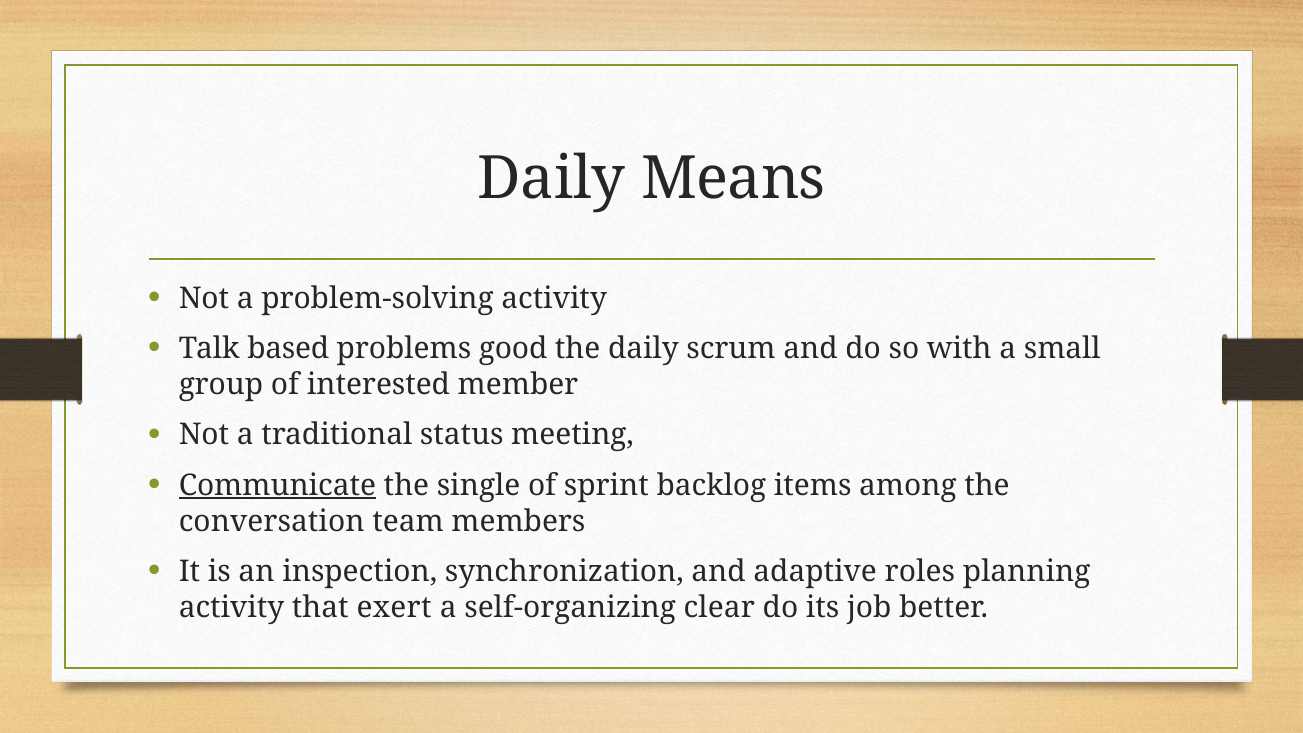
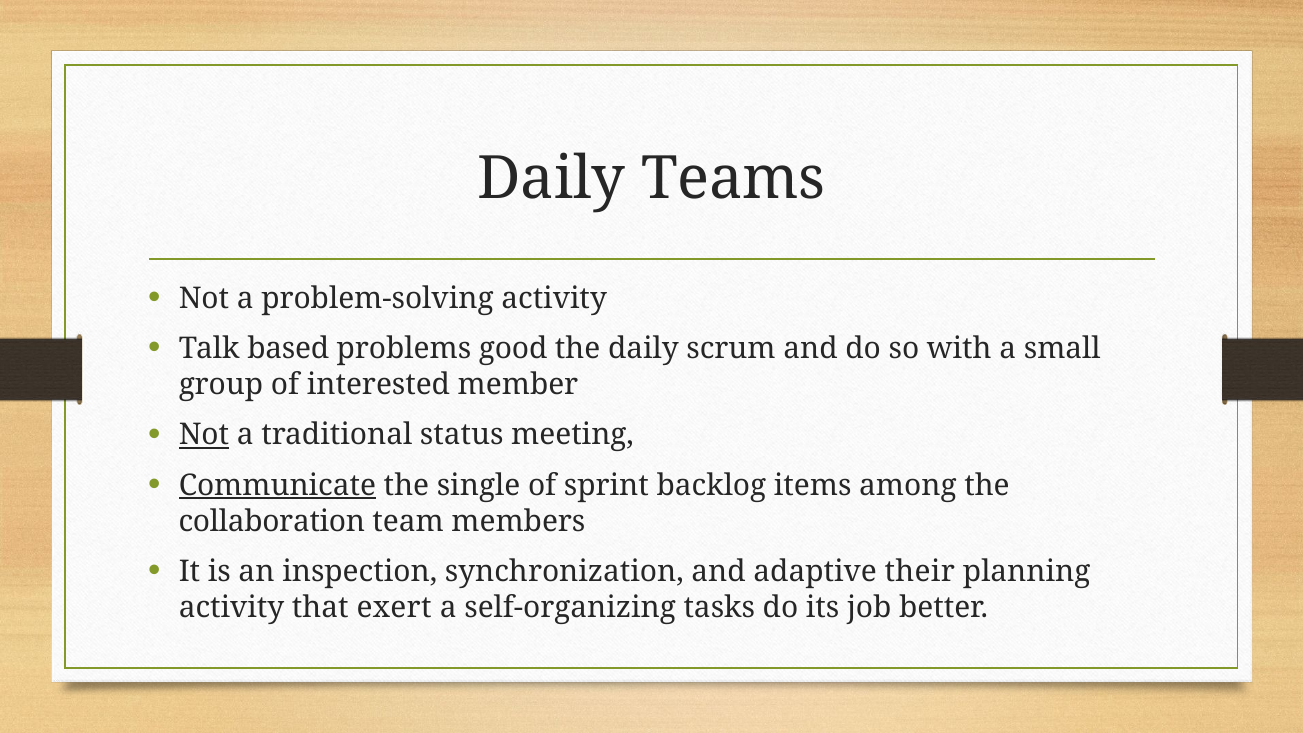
Means: Means -> Teams (733, 179)
Not underline: none -> present (204, 435)
conversation: conversation -> collaboration (272, 521)
roles: roles -> their (920, 572)
clear: clear -> tasks (719, 608)
